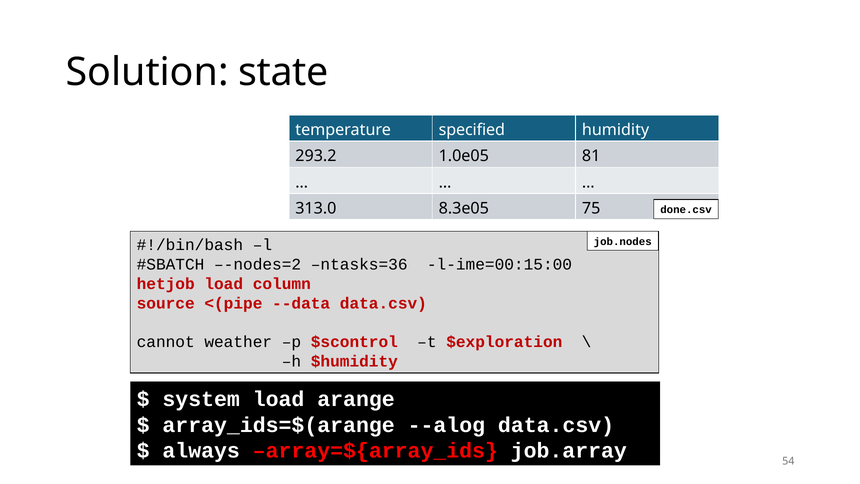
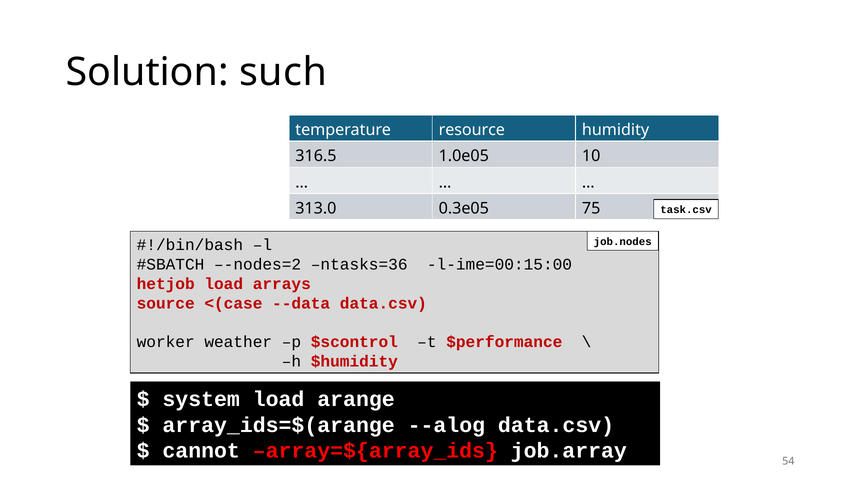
state: state -> such (283, 72)
specified: specified -> resource (472, 130)
293.2: 293.2 -> 316.5 (316, 156)
81: 81 -> 10 (591, 156)
8.3e05: 8.3e05 -> 0.3e05 (464, 208)
done.csv: done.csv -> task.csv (686, 210)
column: column -> arrays (282, 284)
<(pipe: <(pipe -> <(case (233, 303)
cannot: cannot -> worker (166, 342)
$exploration: $exploration -> $performance (504, 342)
always: always -> cannot (201, 451)
